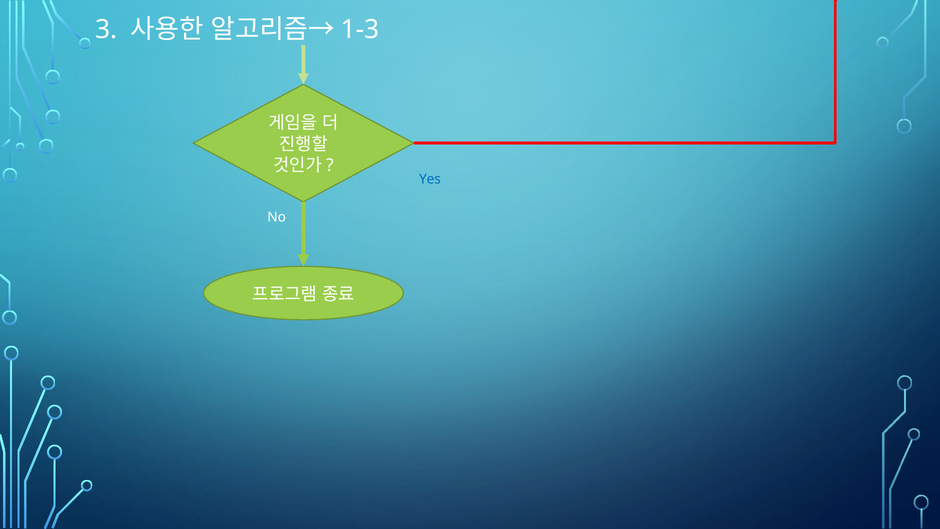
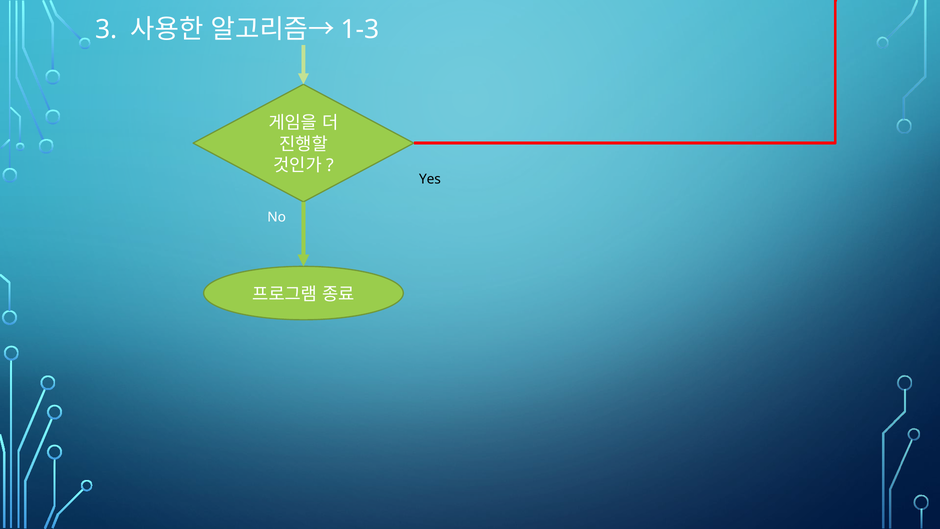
Yes colour: blue -> black (430, 179)
